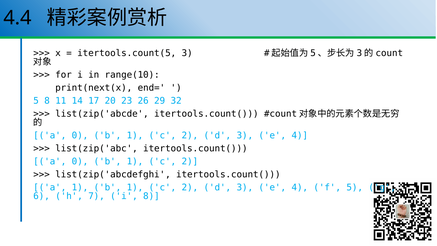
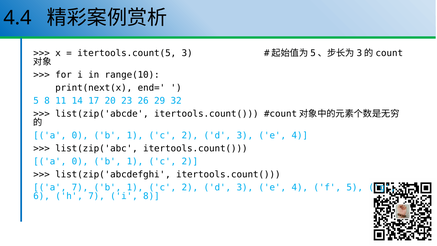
a 1: 1 -> 7 (80, 187)
